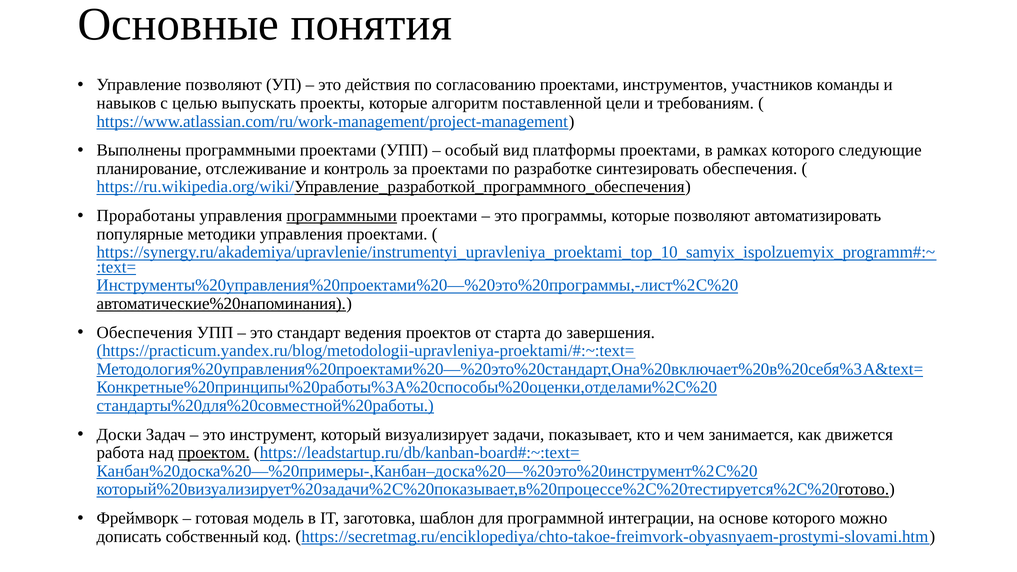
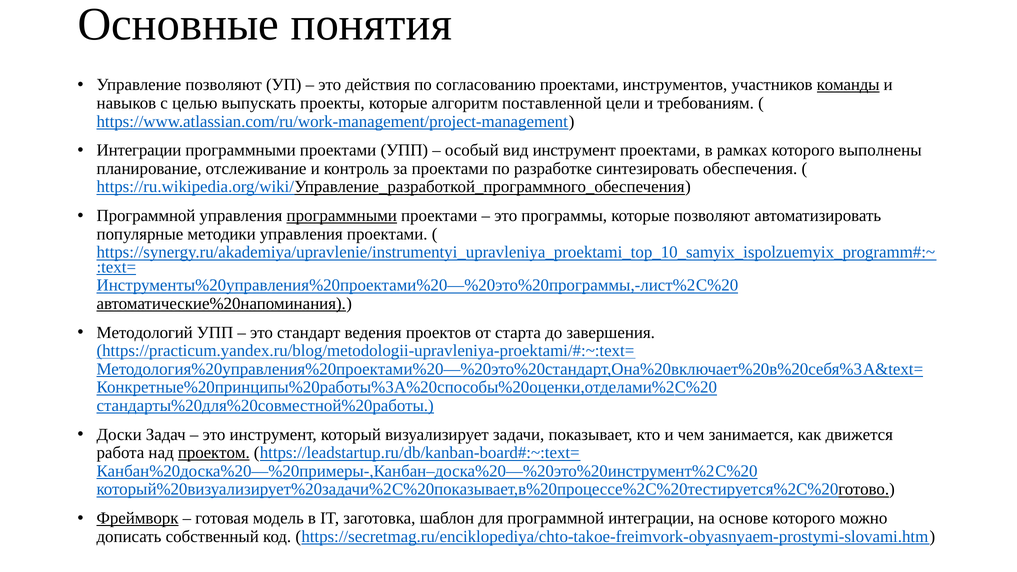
команды underline: none -> present (848, 85)
Выполнены: Выполнены -> Интеграции (139, 150)
вид платформы: платформы -> инструмент (574, 150)
следующие: следующие -> выполнены (880, 150)
Проработаны: Проработаны -> Программной (146, 216)
Обеспечения: Обеспечения -> Методологий (145, 332)
Фреймворк underline: none -> present (138, 518)
